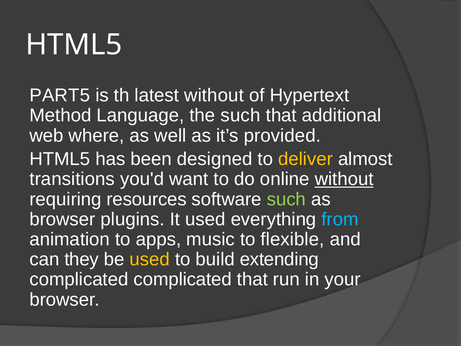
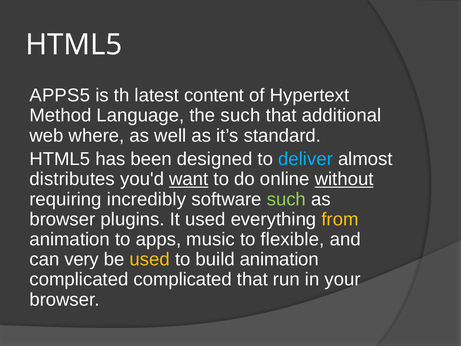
PART5: PART5 -> APPS5 (60, 95)
latest without: without -> content (214, 95)
provided: provided -> standard (282, 135)
deliver colour: yellow -> light blue (306, 159)
transitions: transitions -> distributes (72, 179)
want underline: none -> present (189, 179)
resources: resources -> incredibly (146, 199)
from colour: light blue -> yellow (340, 219)
they: they -> very (82, 259)
build extending: extending -> animation (279, 259)
